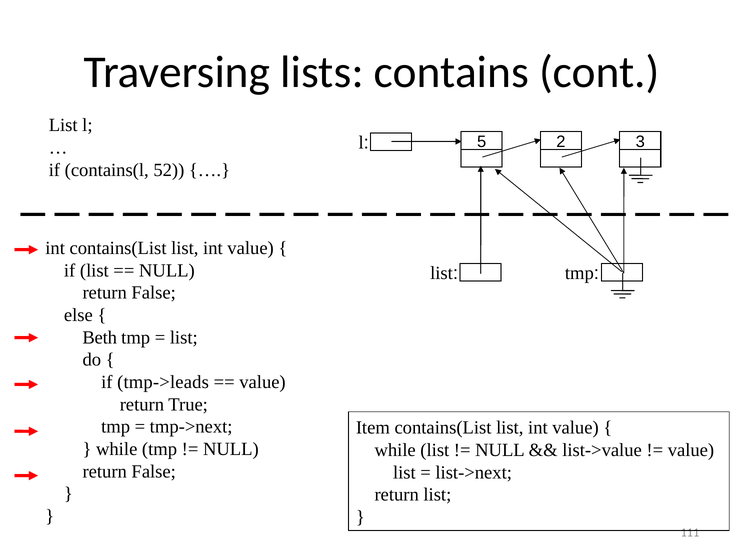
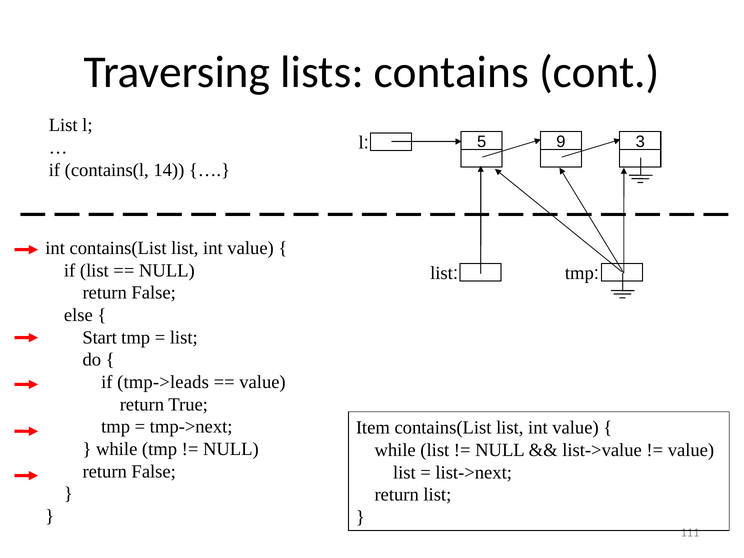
2: 2 -> 9 (561, 142)
52: 52 -> 14 (169, 170)
Beth: Beth -> Start (100, 337)
